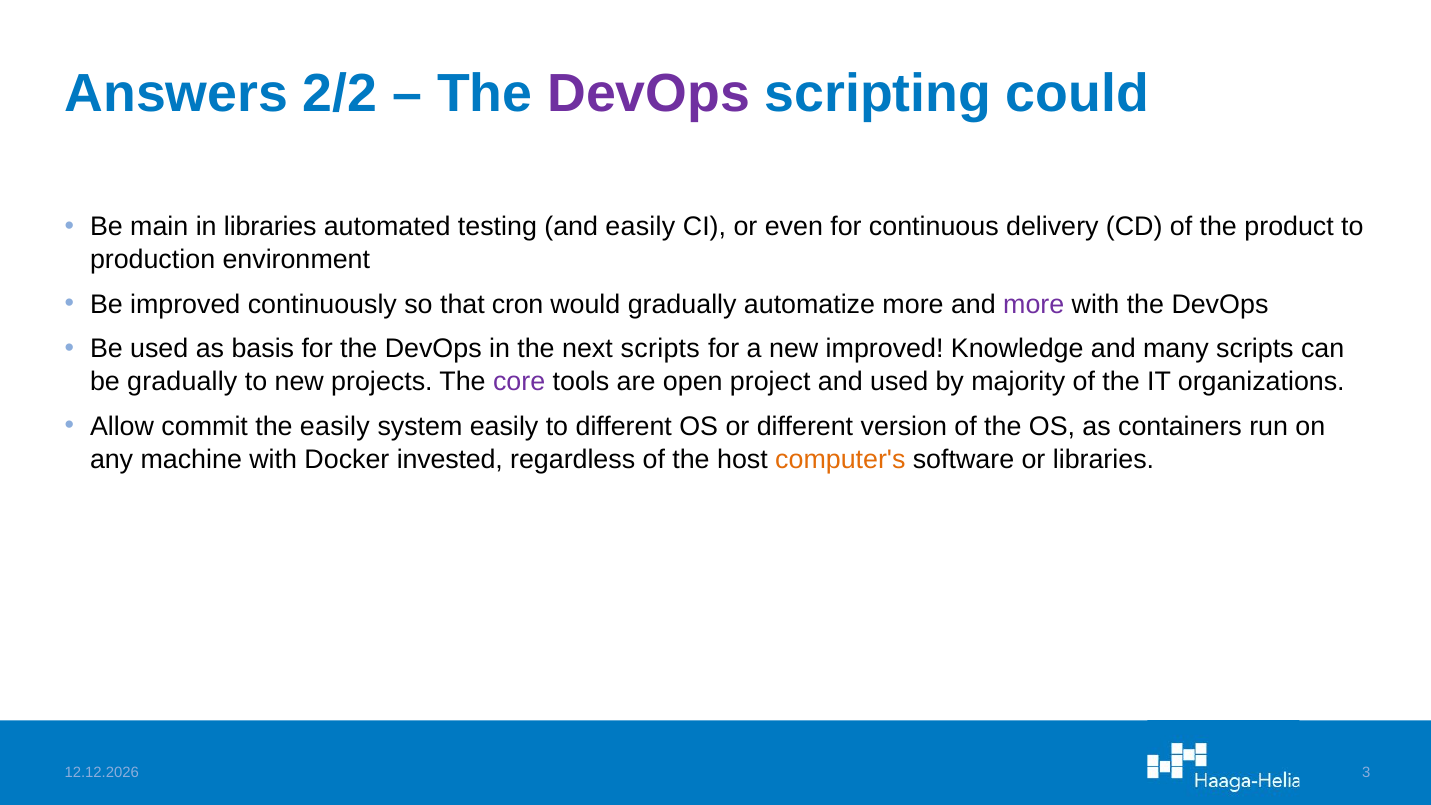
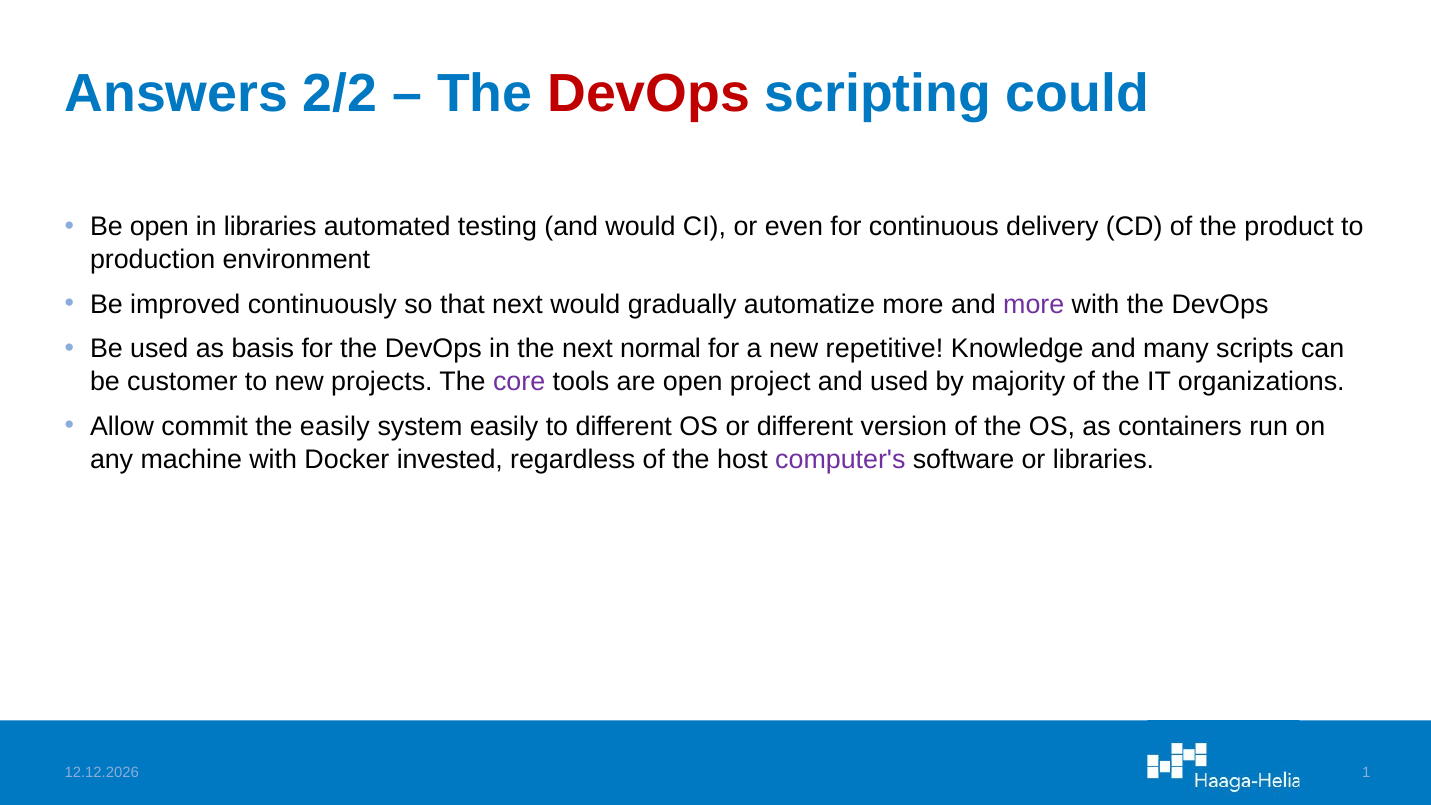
DevOps colour: purple -> red (649, 94)
Be main: main -> open (159, 227)
and easily: easily -> would (640, 227)
that cron: cron -> next (518, 304)
next scripts: scripts -> normal (661, 349)
new improved: improved -> repetitive (885, 349)
be gradually: gradually -> customer (182, 382)
computer's colour: orange -> purple (840, 459)
3: 3 -> 1 (1366, 773)
